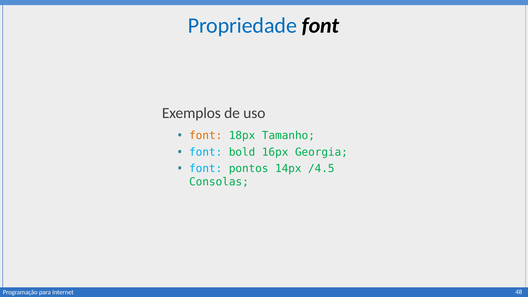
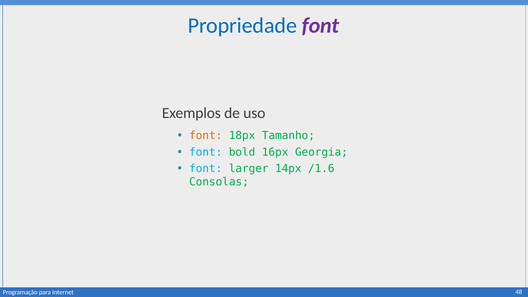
font colour: black -> purple (321, 25)
pontos: pontos -> larger (249, 169)
/4.5: /4.5 -> /1.6 (321, 169)
